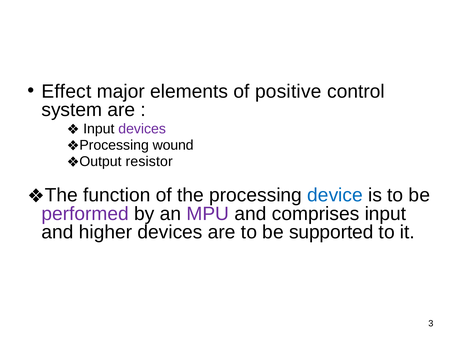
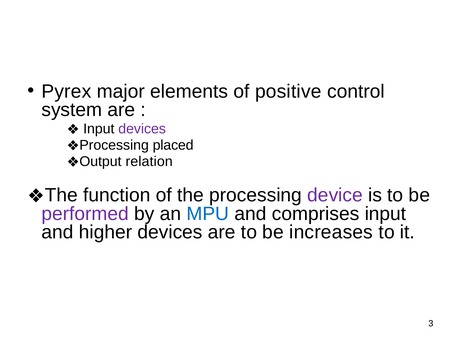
Effect: Effect -> Pyrex (66, 91)
wound: wound -> placed (173, 145)
resistor: resistor -> relation (149, 161)
device colour: blue -> purple (335, 195)
MPU colour: purple -> blue (208, 214)
supported: supported -> increases (331, 232)
